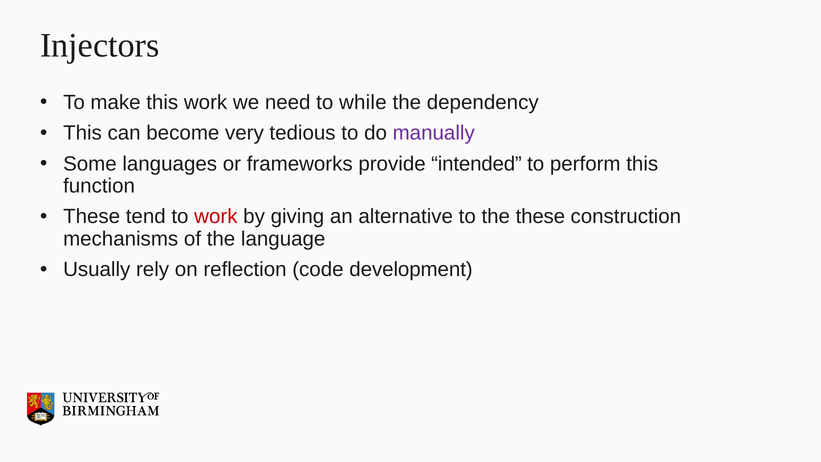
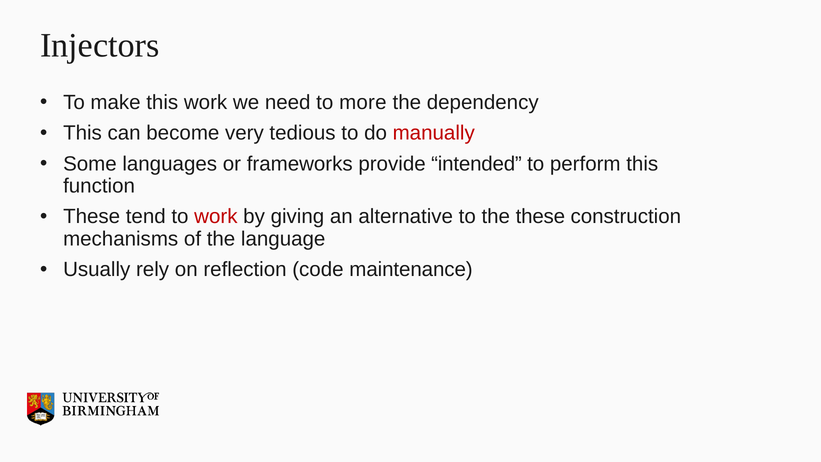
while: while -> more (363, 102)
manually colour: purple -> red (434, 133)
development: development -> maintenance (411, 269)
